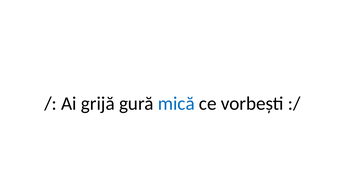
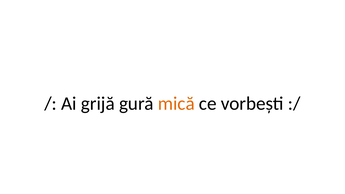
mică colour: blue -> orange (176, 104)
